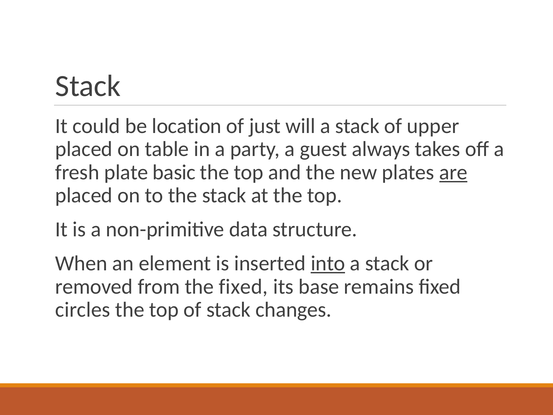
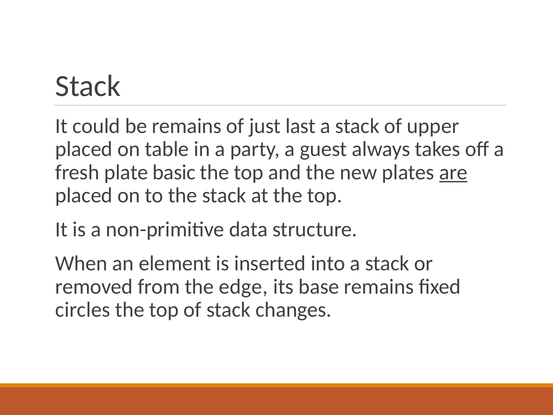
be location: location -> remains (187, 126)
will: will -> last (301, 126)
into underline: present -> none (328, 263)
the fixed: fixed -> edge (243, 287)
